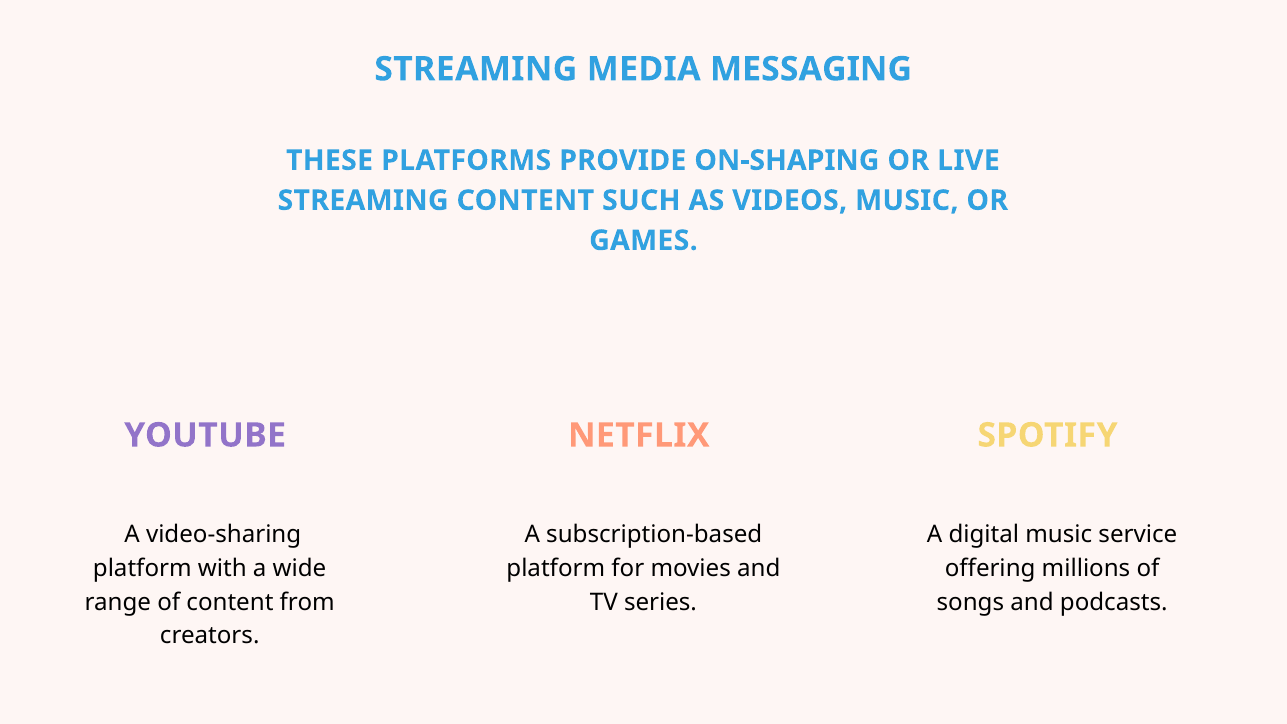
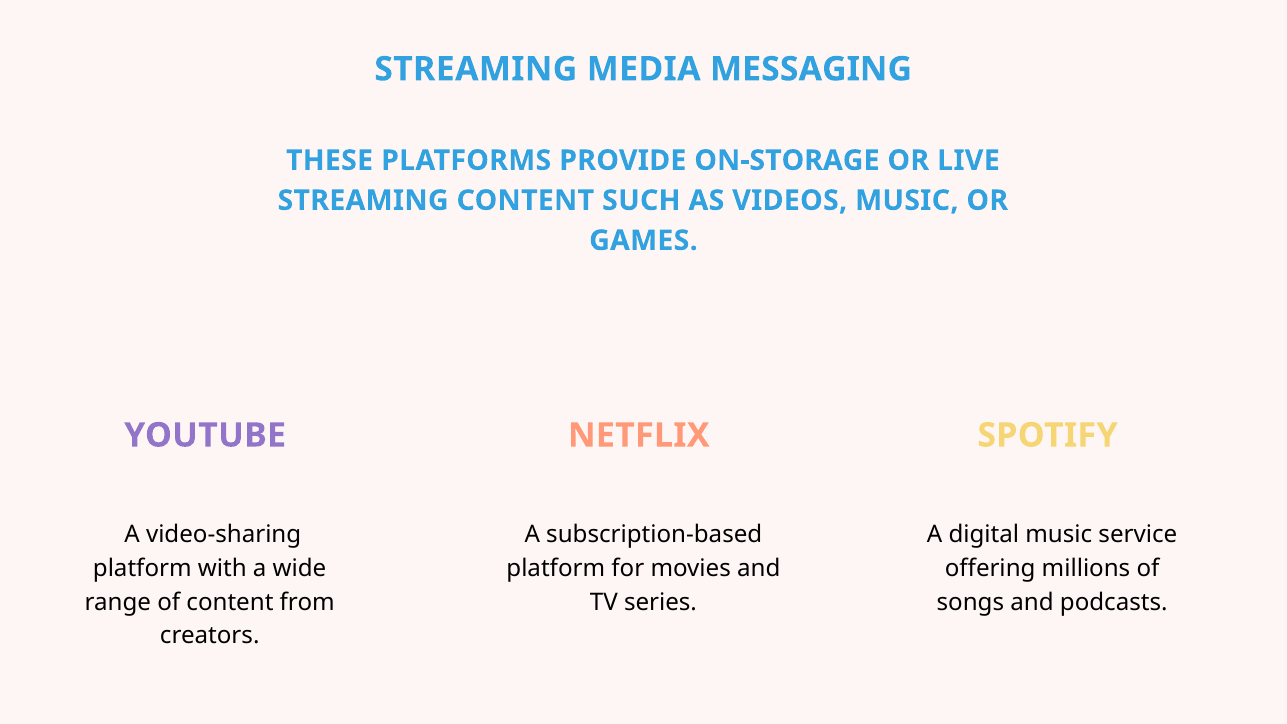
ON-SHAPING: ON-SHAPING -> ON-STORAGE (787, 160)
